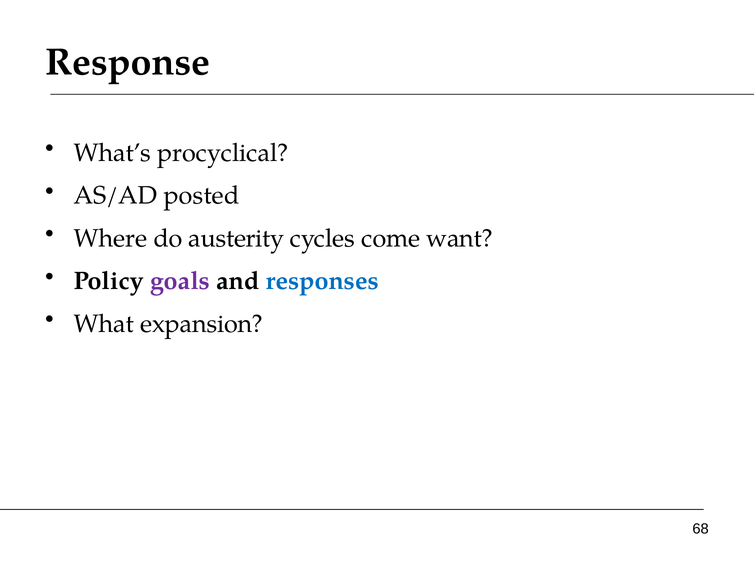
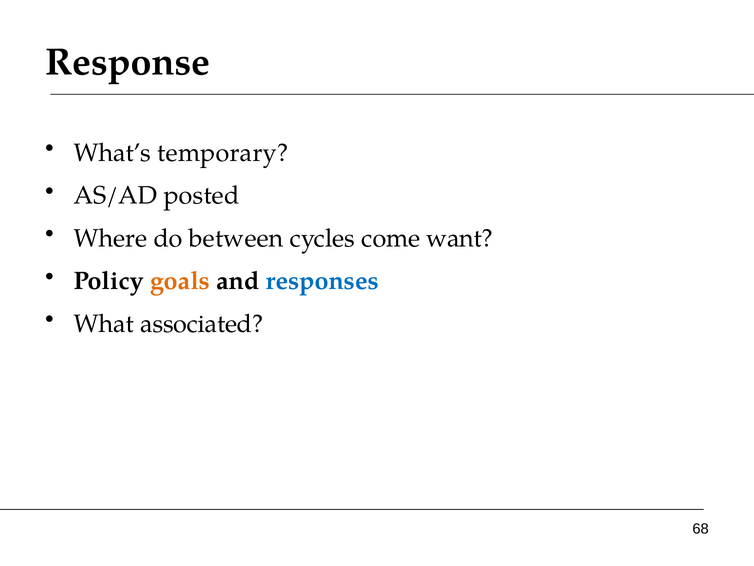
procyclical: procyclical -> temporary (223, 153)
austerity: austerity -> between (236, 238)
goals colour: purple -> orange (180, 281)
expansion: expansion -> associated (202, 323)
